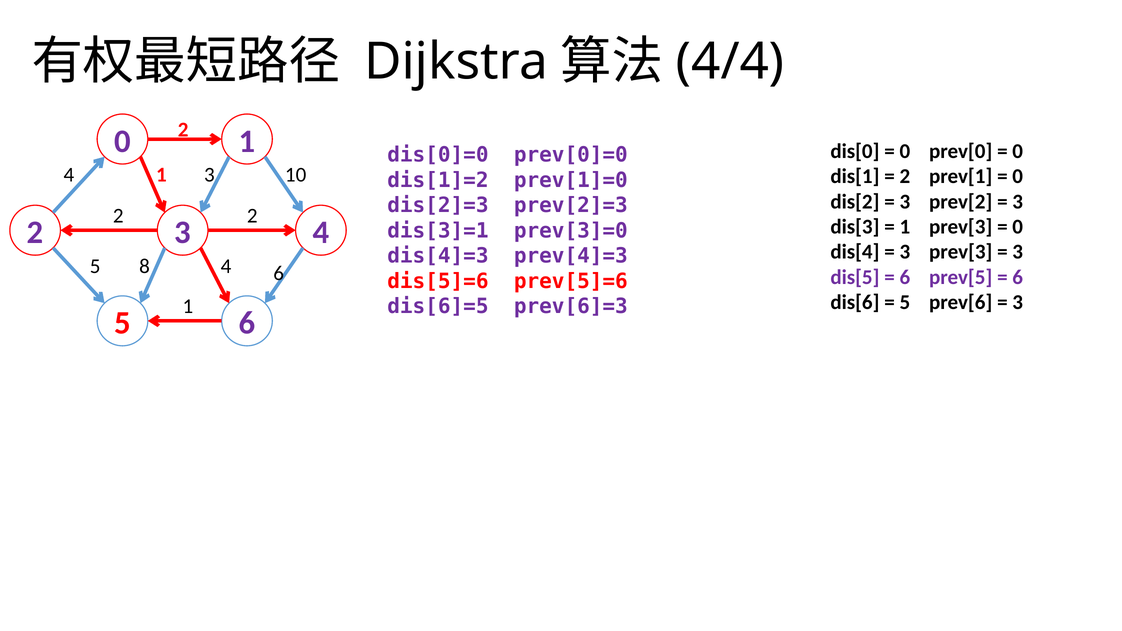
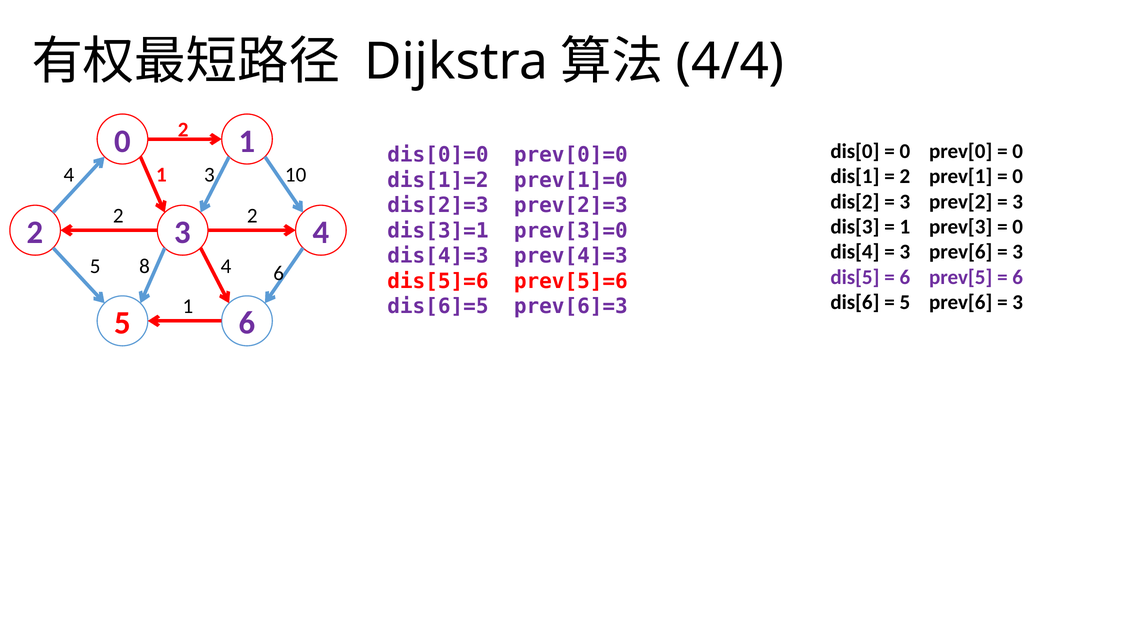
3 prev[3: prev[3 -> prev[6 (961, 252)
